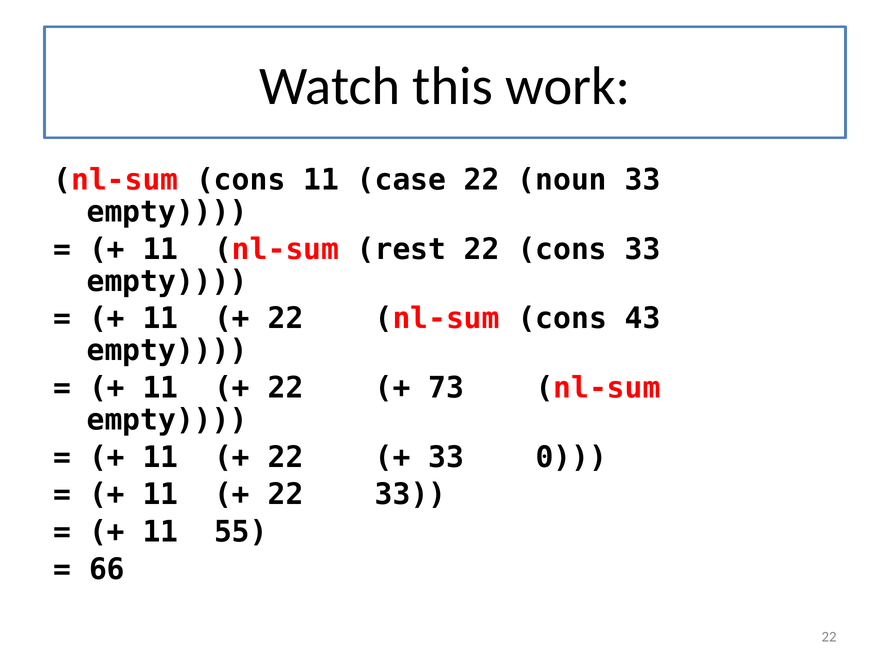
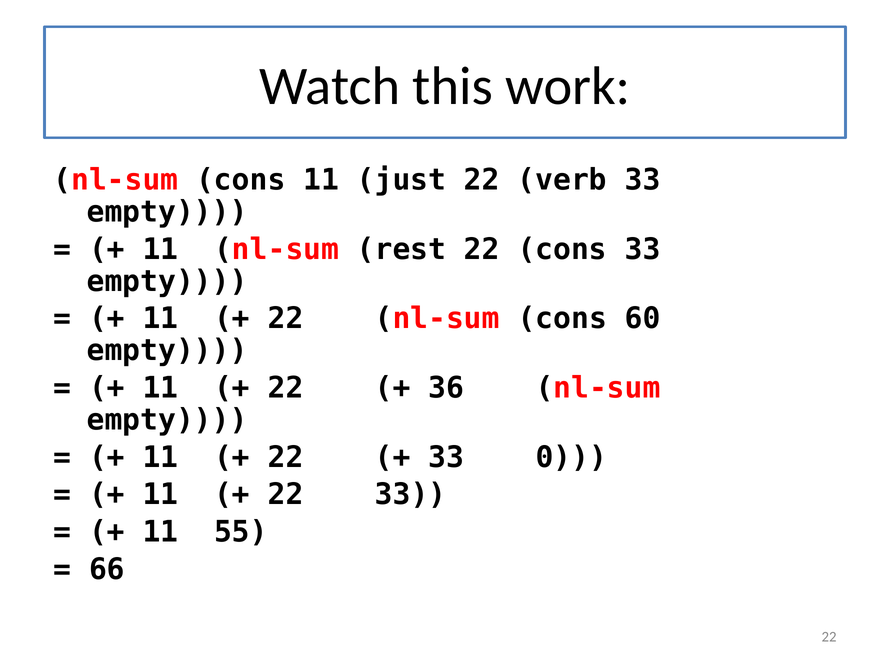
case: case -> just (401, 180)
noun: noun -> verb (562, 180)
43: 43 -> 60 (643, 319)
73: 73 -> 36 (446, 388)
